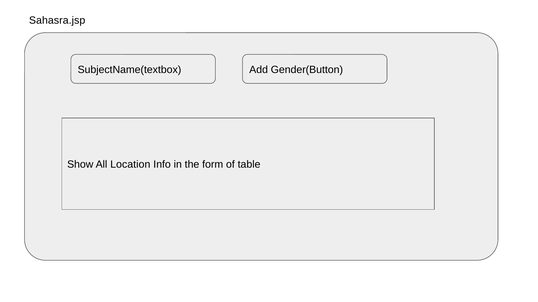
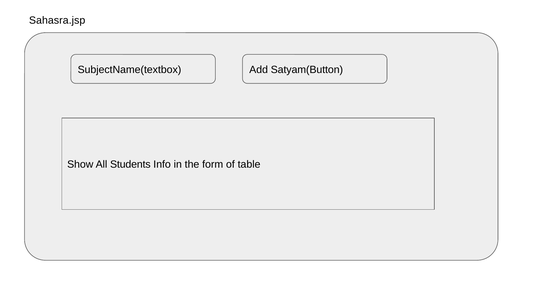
Gender(Button: Gender(Button -> Satyam(Button (307, 70)
Location: Location -> Students (130, 165)
